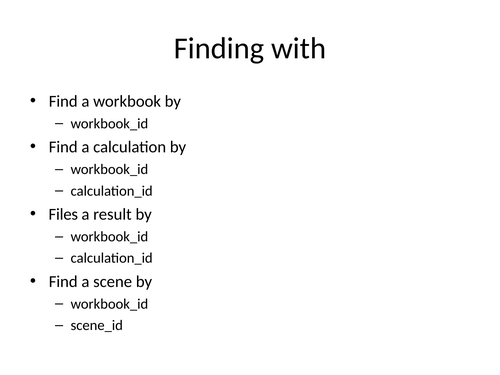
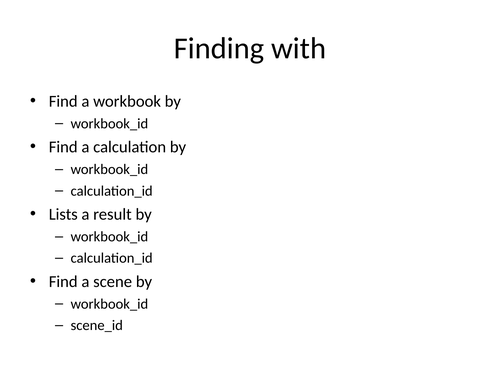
Files: Files -> Lists (63, 214)
